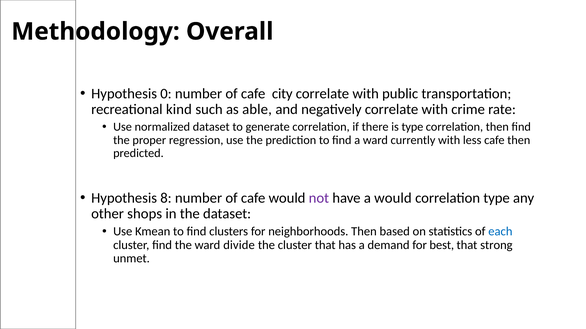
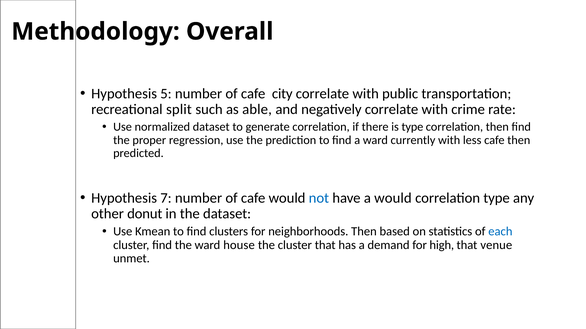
0: 0 -> 5 (166, 94)
kind: kind -> split (179, 110)
8: 8 -> 7 (166, 198)
not colour: purple -> blue (319, 198)
shops: shops -> donut (145, 214)
divide: divide -> house (239, 245)
best: best -> high (442, 245)
strong: strong -> venue (496, 245)
